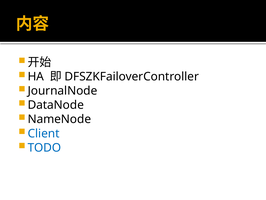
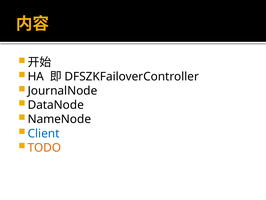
TODO colour: blue -> orange (44, 147)
